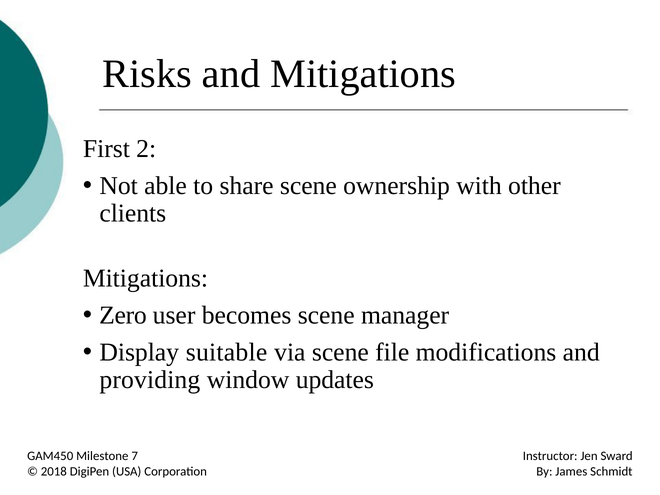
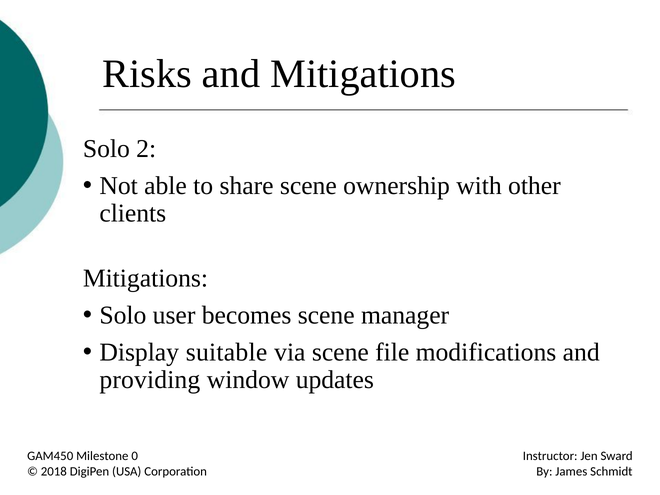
First: First -> Solo (106, 149)
Zero: Zero -> Solo (123, 315)
7: 7 -> 0 (135, 456)
